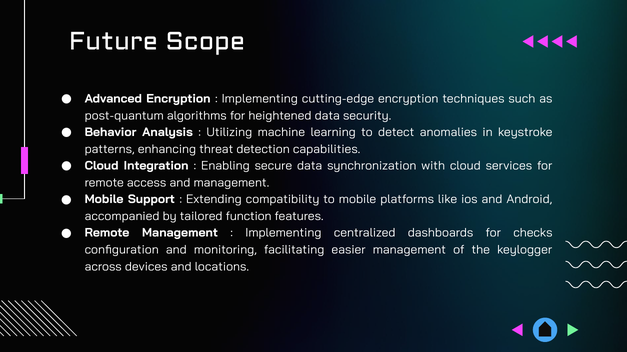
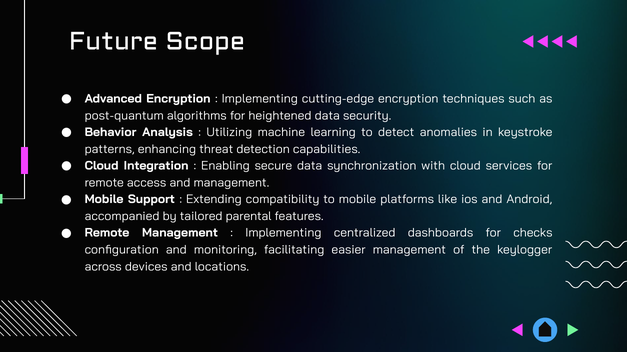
function: function -> parental (249, 217)
